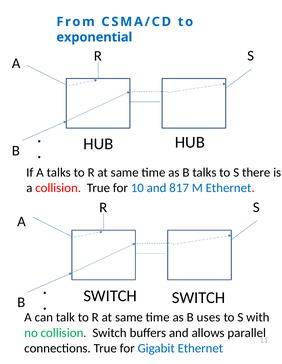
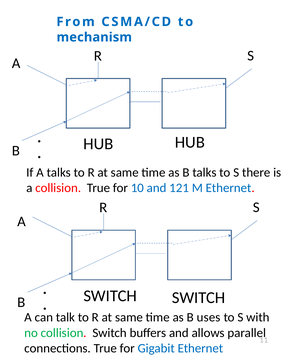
exponential: exponential -> mechanism (94, 37)
817: 817 -> 121 (179, 188)
